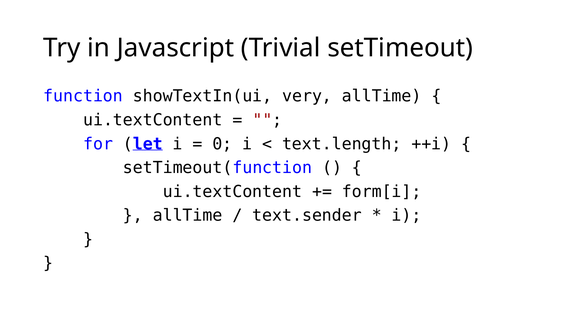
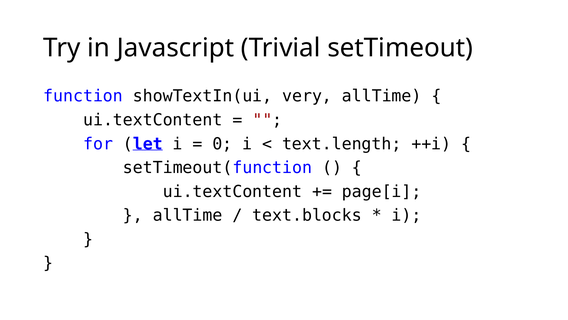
form[i: form[i -> page[i (382, 191)
text.sender: text.sender -> text.blocks (307, 215)
